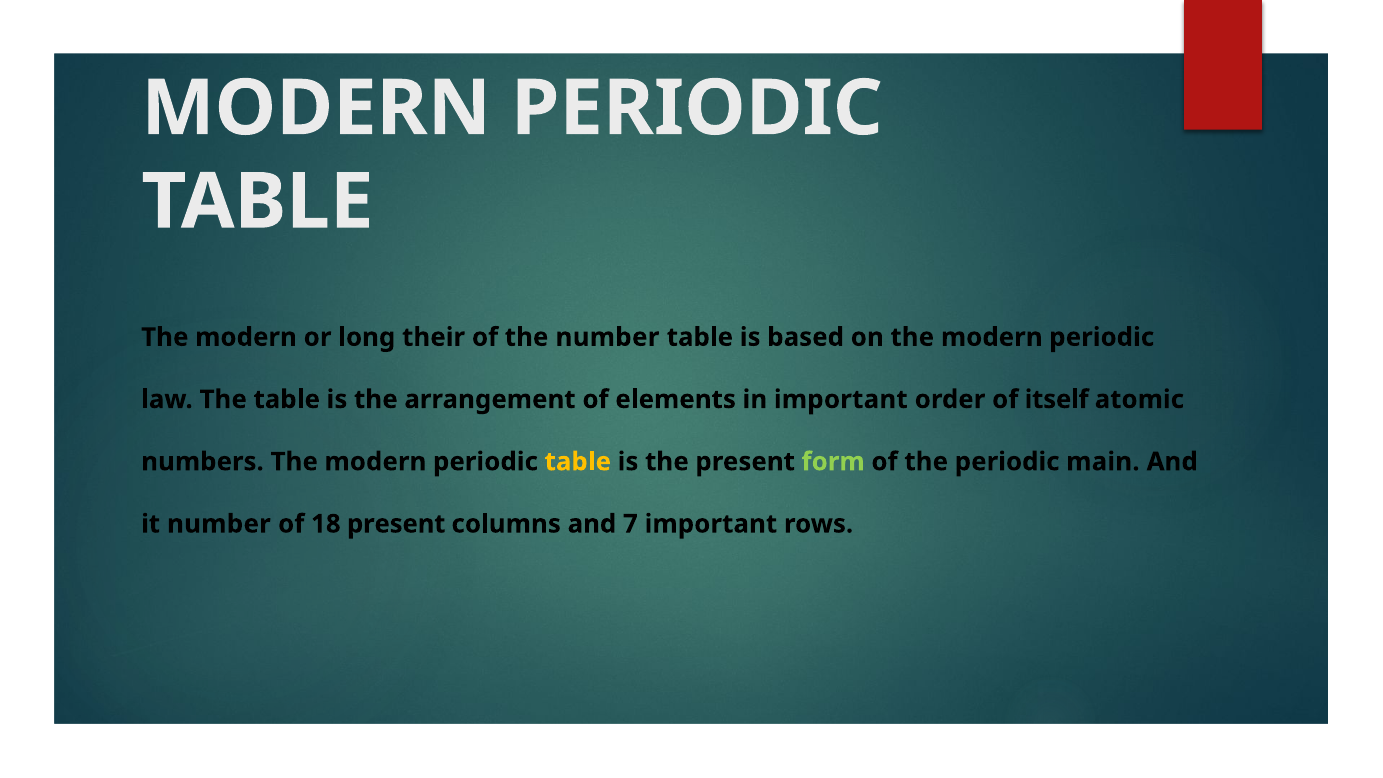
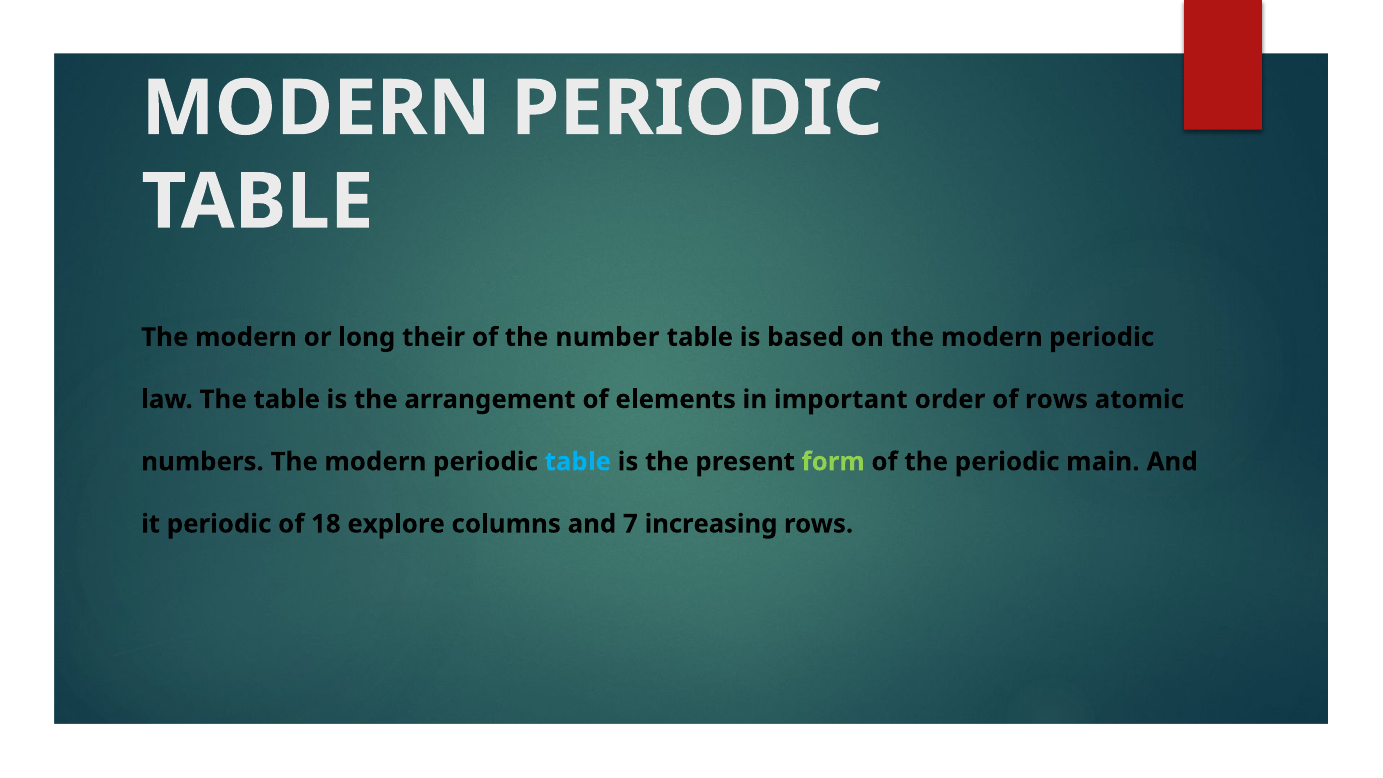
of itself: itself -> rows (1057, 399)
table colour: yellow -> light blue (578, 462)
it number: number -> periodic (219, 524)
18 present: present -> explore (396, 524)
7 important: important -> increasing (711, 524)
